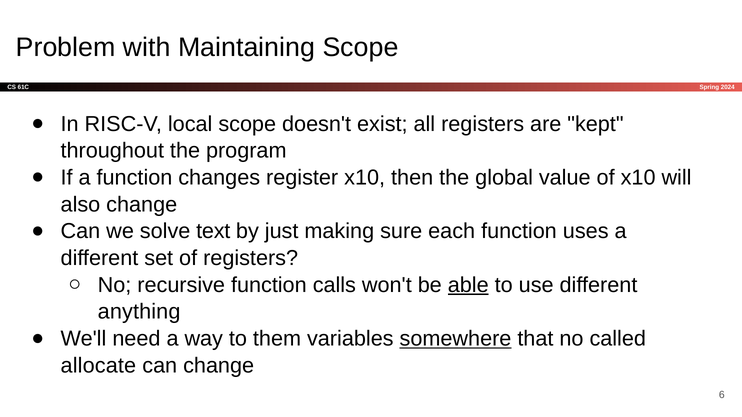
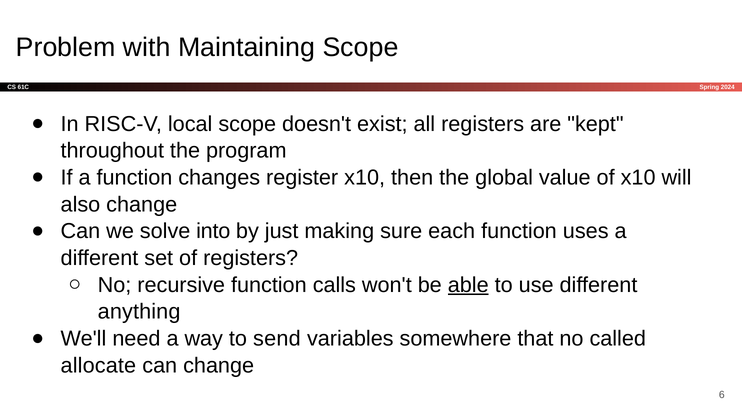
text: text -> into (213, 231)
them: them -> send (277, 339)
somewhere underline: present -> none (456, 339)
